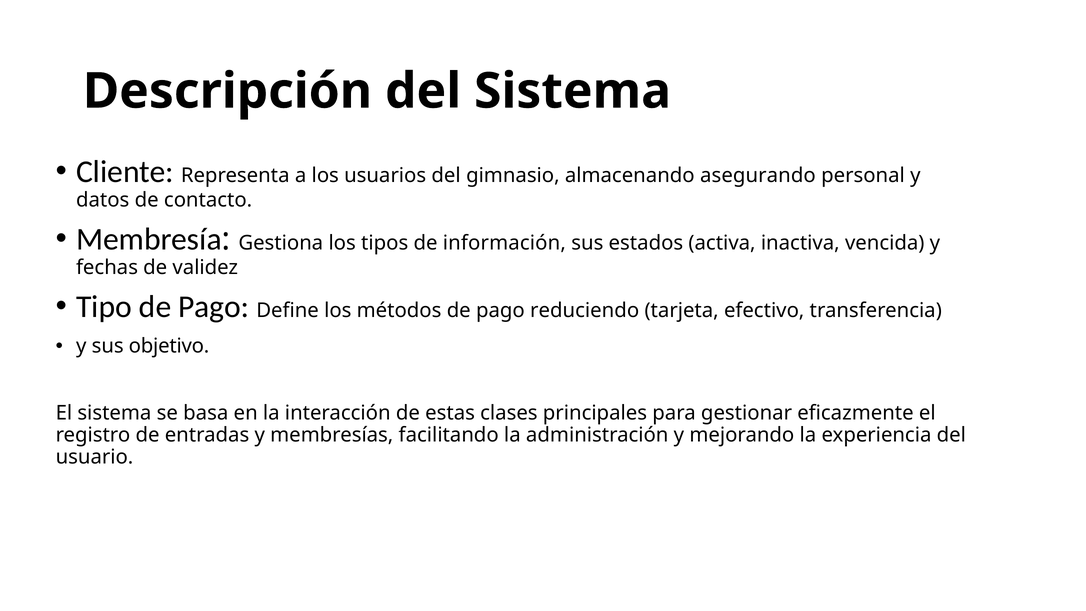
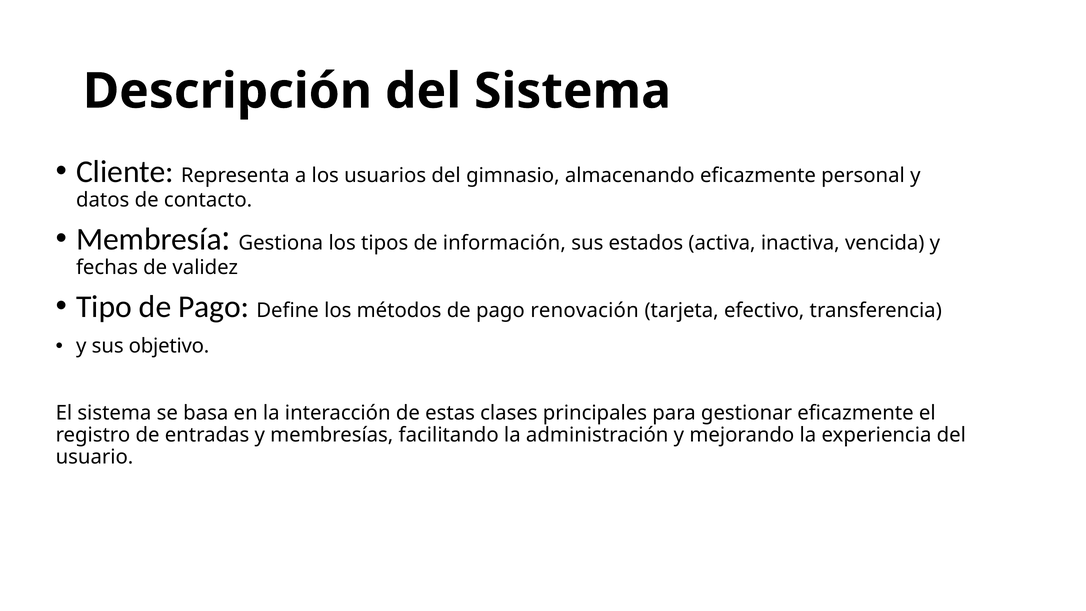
almacenando asegurando: asegurando -> eficazmente (758, 175)
reduciendo: reduciendo -> renovación (585, 310)
